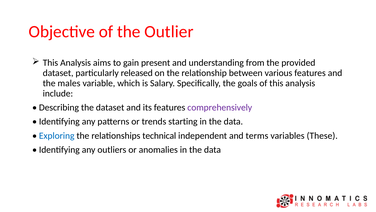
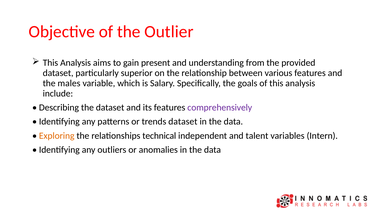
released: released -> superior (137, 73)
trends starting: starting -> dataset (183, 121)
Exploring colour: blue -> orange (57, 135)
terms: terms -> talent (257, 135)
These: These -> Intern (322, 135)
